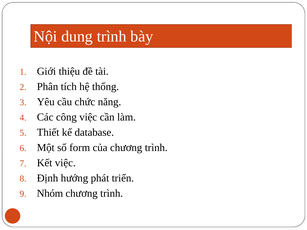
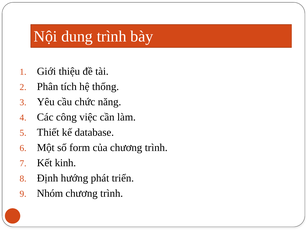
Kết việc: việc -> kinh (65, 163)
